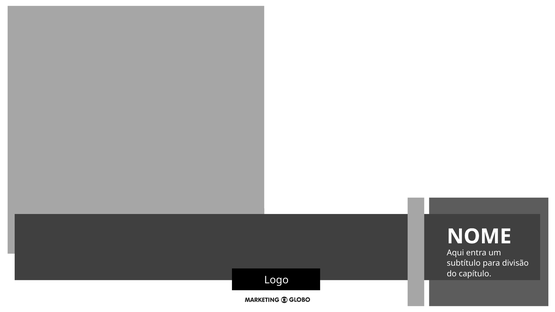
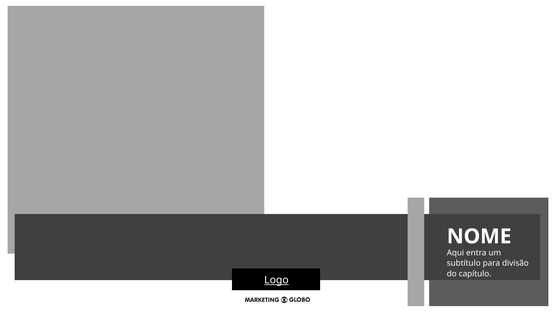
Logo underline: none -> present (276, 280)
